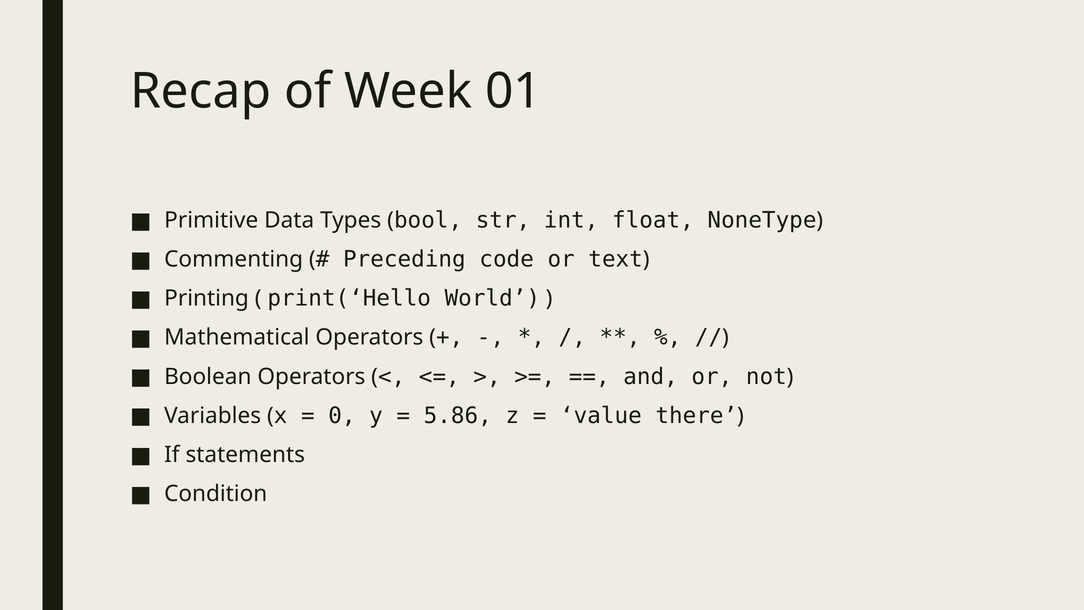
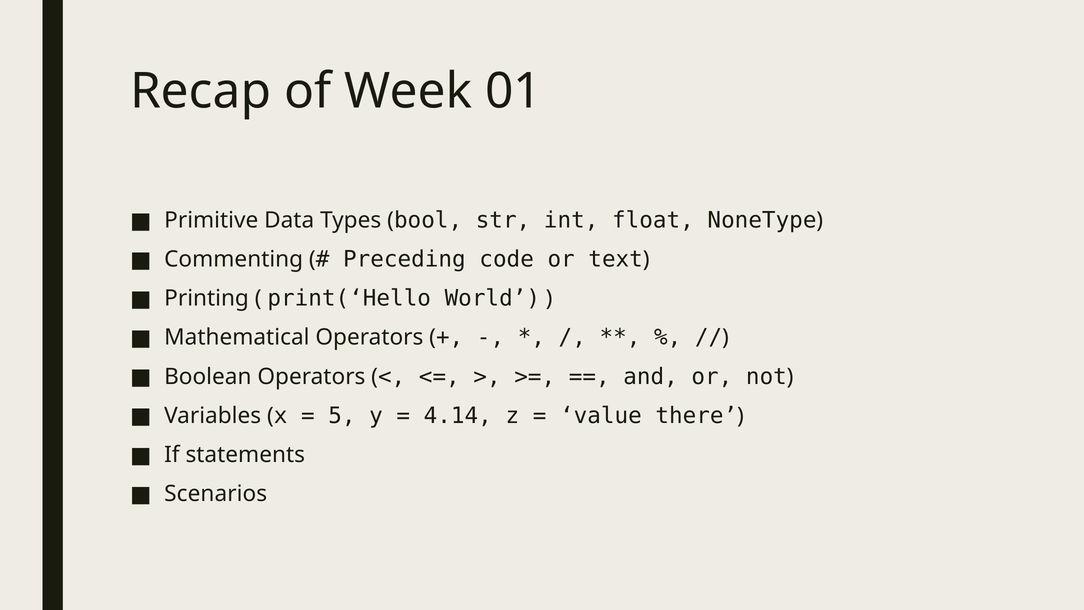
0: 0 -> 5 (342, 415)
5.86: 5.86 -> 4.14 (458, 415)
Condition: Condition -> Scenarios (216, 494)
